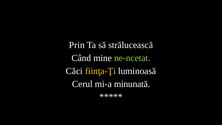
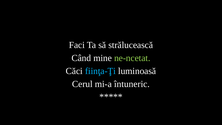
Prin: Prin -> Faci (77, 45)
fiinţa-Ţi colour: yellow -> light blue (100, 71)
minunată: minunată -> întuneric (132, 84)
